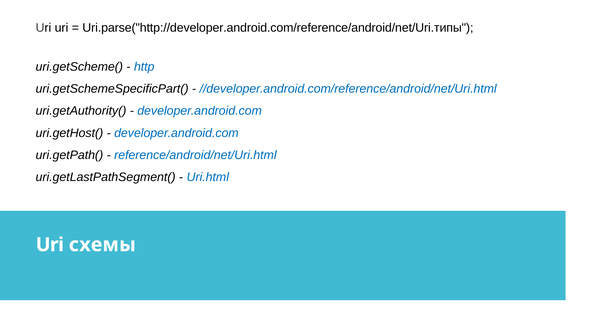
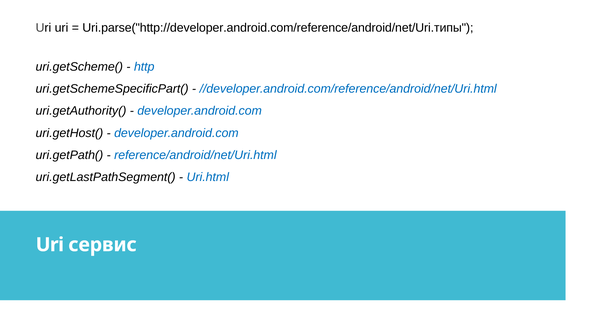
схемы: схемы -> сервис (103, 245)
